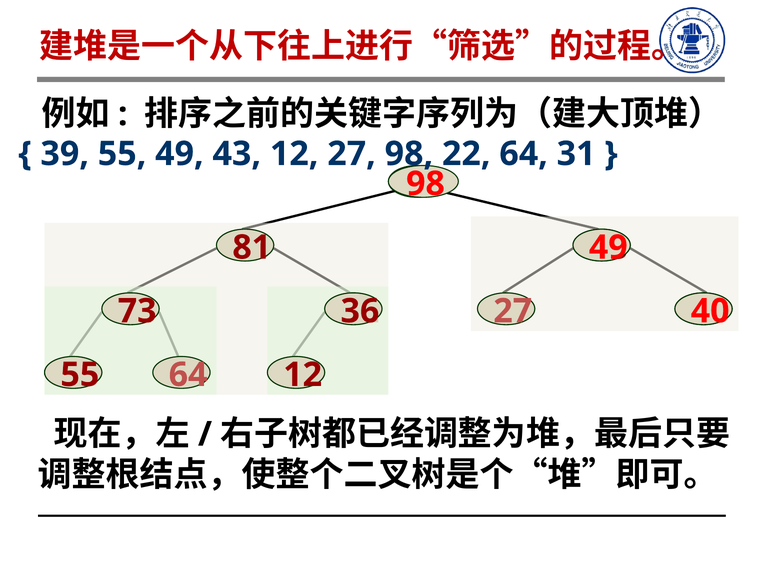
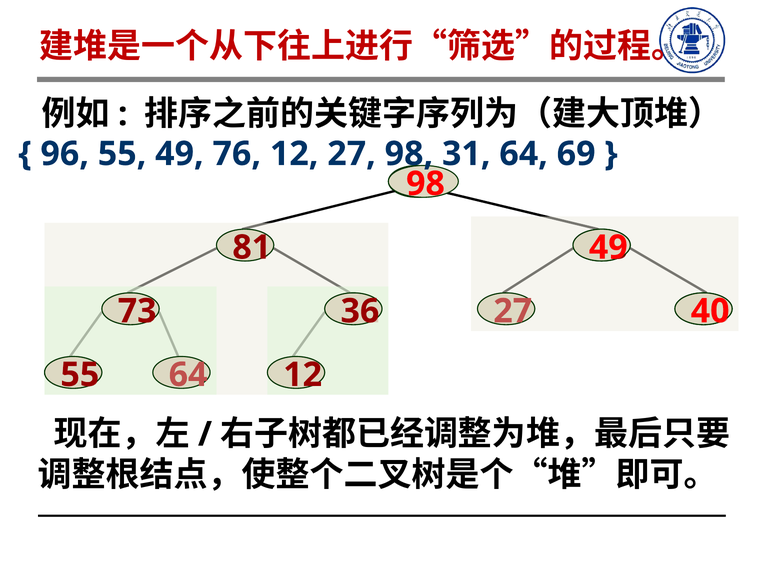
39: 39 -> 96 (65, 154)
43: 43 -> 76 (237, 154)
22: 22 -> 31 (466, 154)
31: 31 -> 69 (576, 154)
